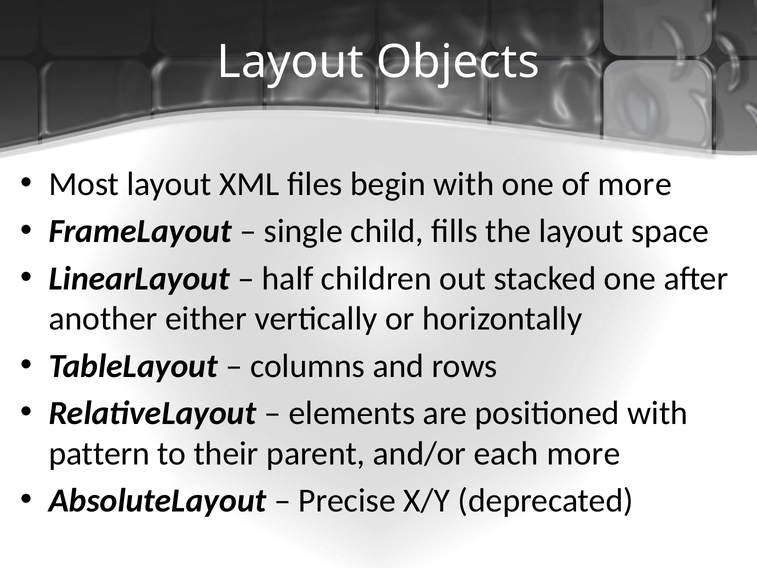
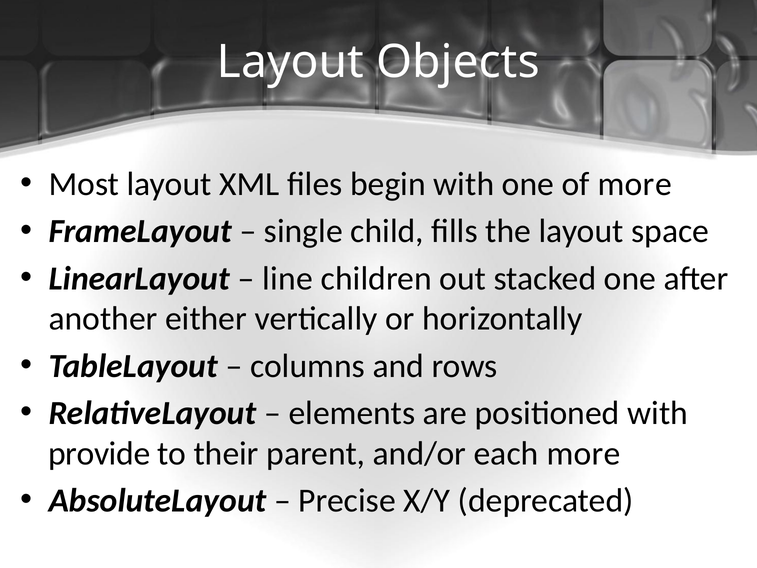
half: half -> line (287, 278)
pattern: pattern -> provide (99, 453)
